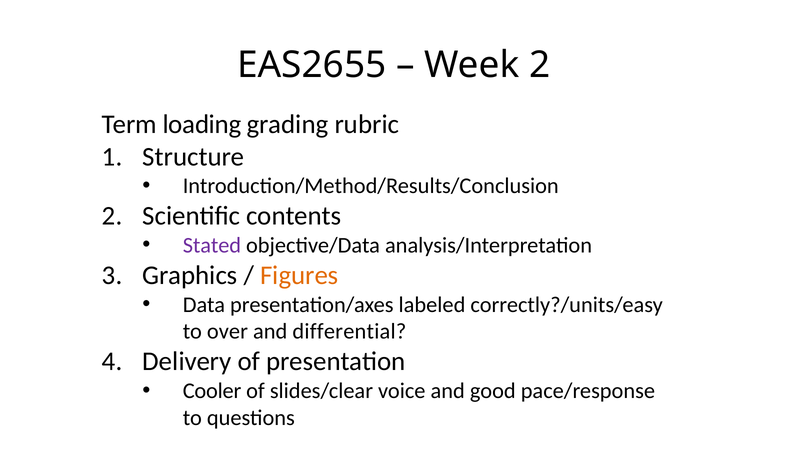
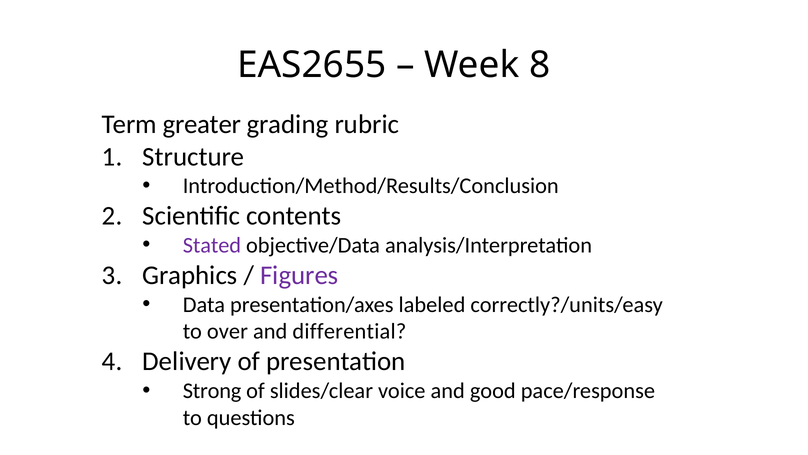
Week 2: 2 -> 8 (540, 65)
loading: loading -> greater (202, 124)
Figures colour: orange -> purple (299, 275)
Cooler: Cooler -> Strong (212, 390)
